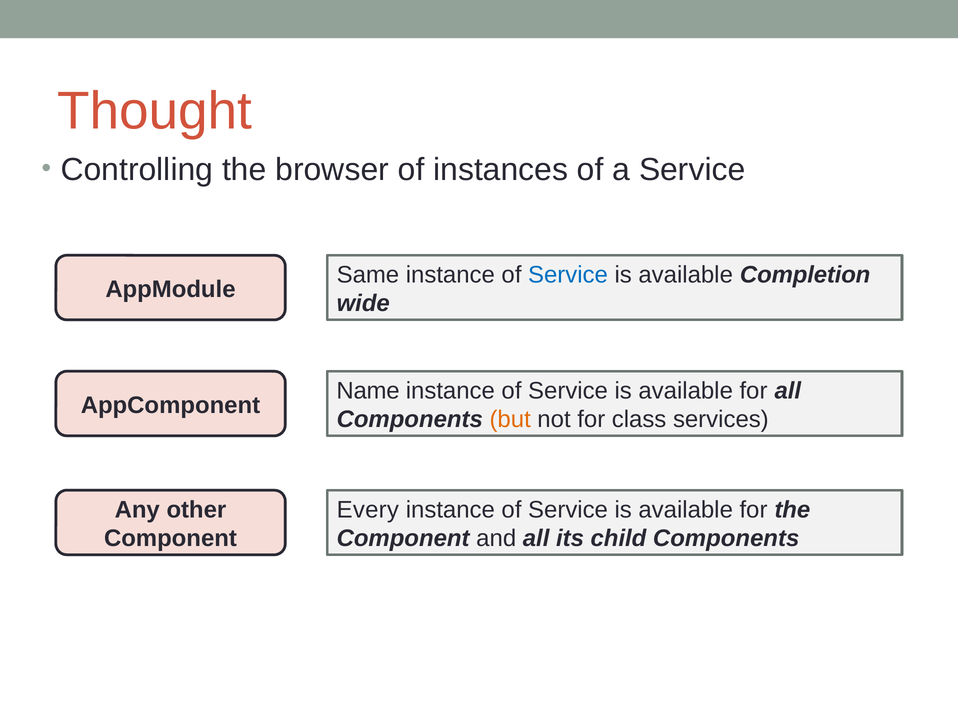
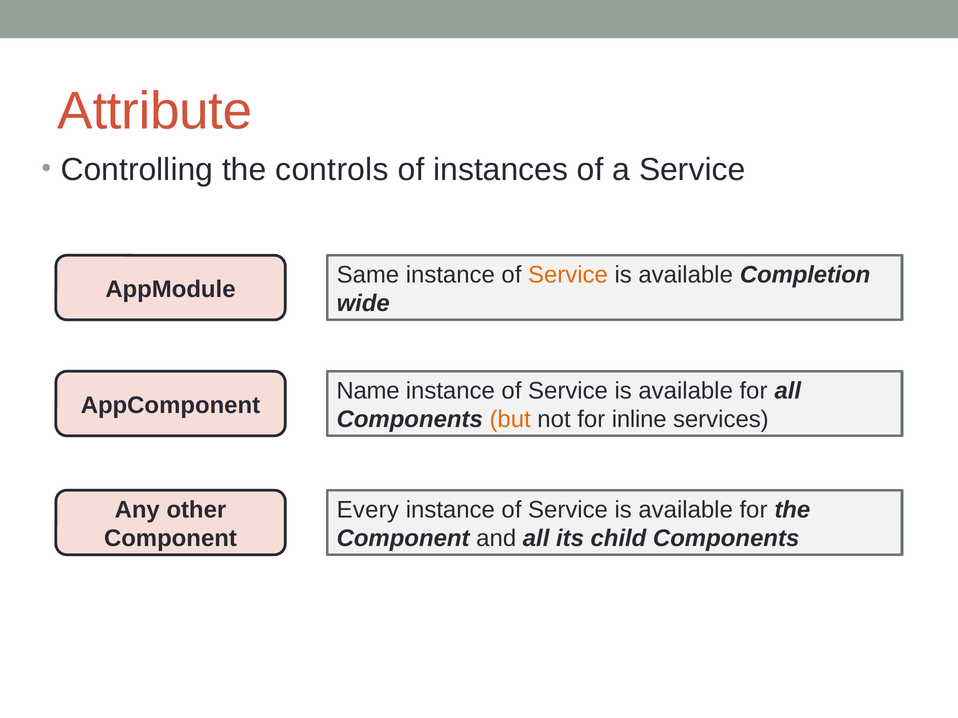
Thought: Thought -> Attribute (155, 112)
browser: browser -> controls (332, 170)
Service colour: blue -> orange (568, 275)
class: class -> inline (639, 420)
